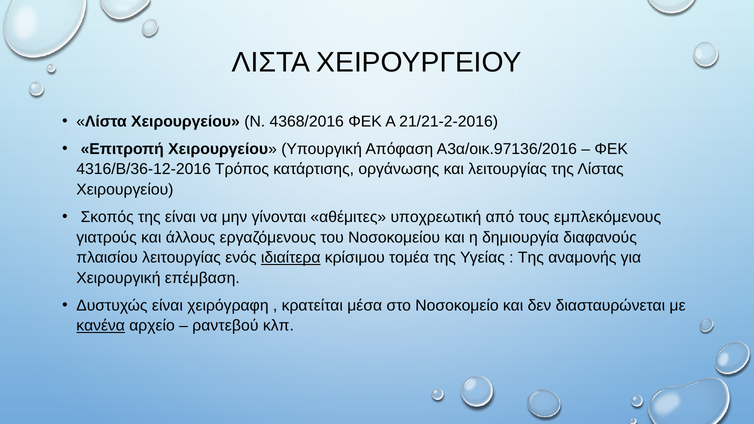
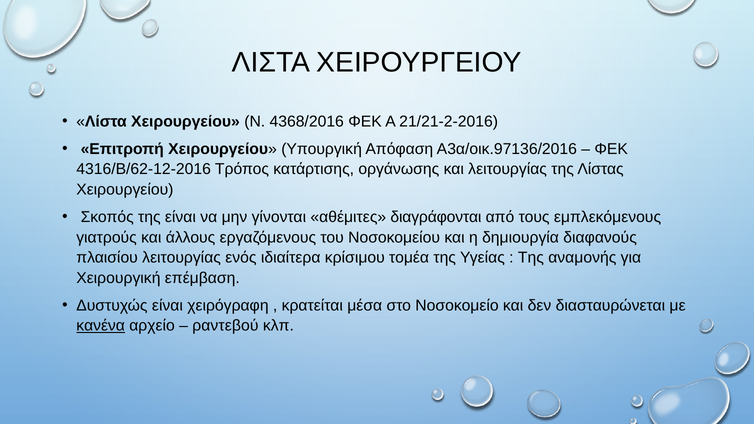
4316/Β/36-12-2016: 4316/Β/36-12-2016 -> 4316/Β/62-12-2016 (144, 169)
υποχρεωτική: υποχρεωτική -> διαγράφονται (436, 217)
ιδιαίτερα underline: present -> none (291, 258)
